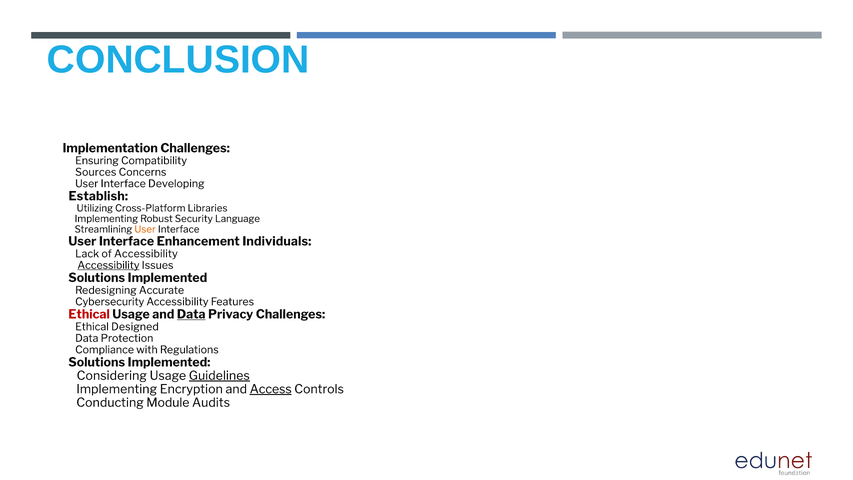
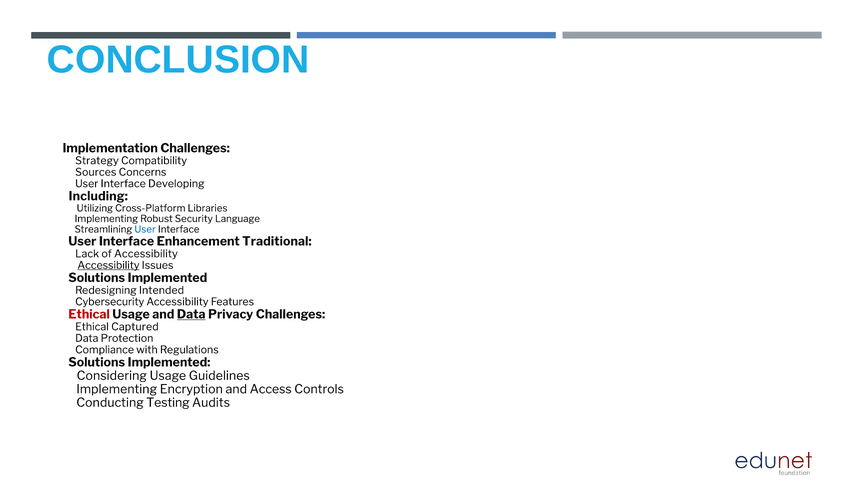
Ensuring: Ensuring -> Strategy (97, 161)
Establish: Establish -> Including (98, 196)
User colour: orange -> blue (145, 229)
Individuals: Individuals -> Traditional (277, 241)
Accurate: Accurate -> Intended (161, 290)
Designed: Designed -> Captured (135, 327)
Guidelines underline: present -> none (219, 376)
Access underline: present -> none (271, 389)
Module: Module -> Testing (168, 402)
